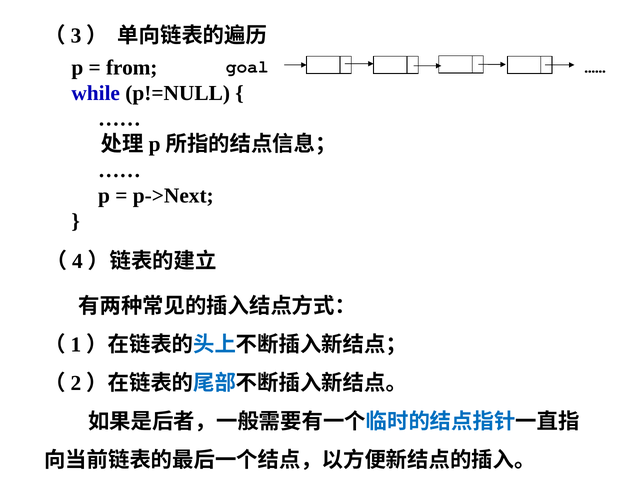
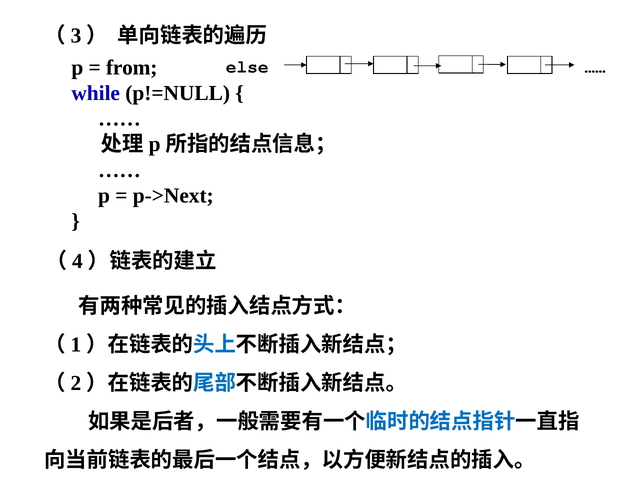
goal: goal -> else (247, 67)
